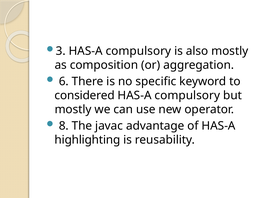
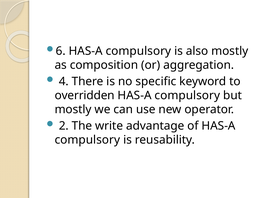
3: 3 -> 6 (61, 51)
6: 6 -> 4 (64, 81)
considered: considered -> overridden (85, 95)
8: 8 -> 2 (64, 126)
javac: javac -> write (109, 126)
highlighting: highlighting -> compulsory (87, 140)
